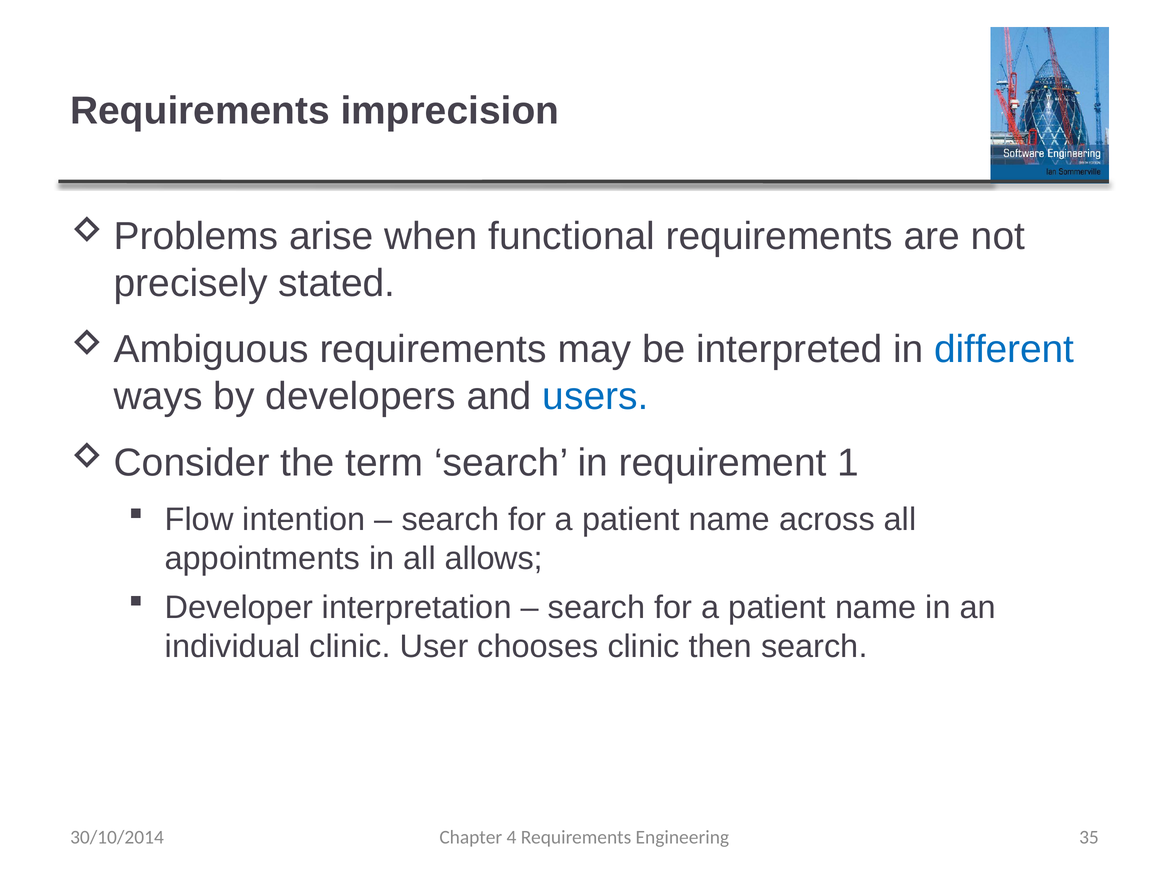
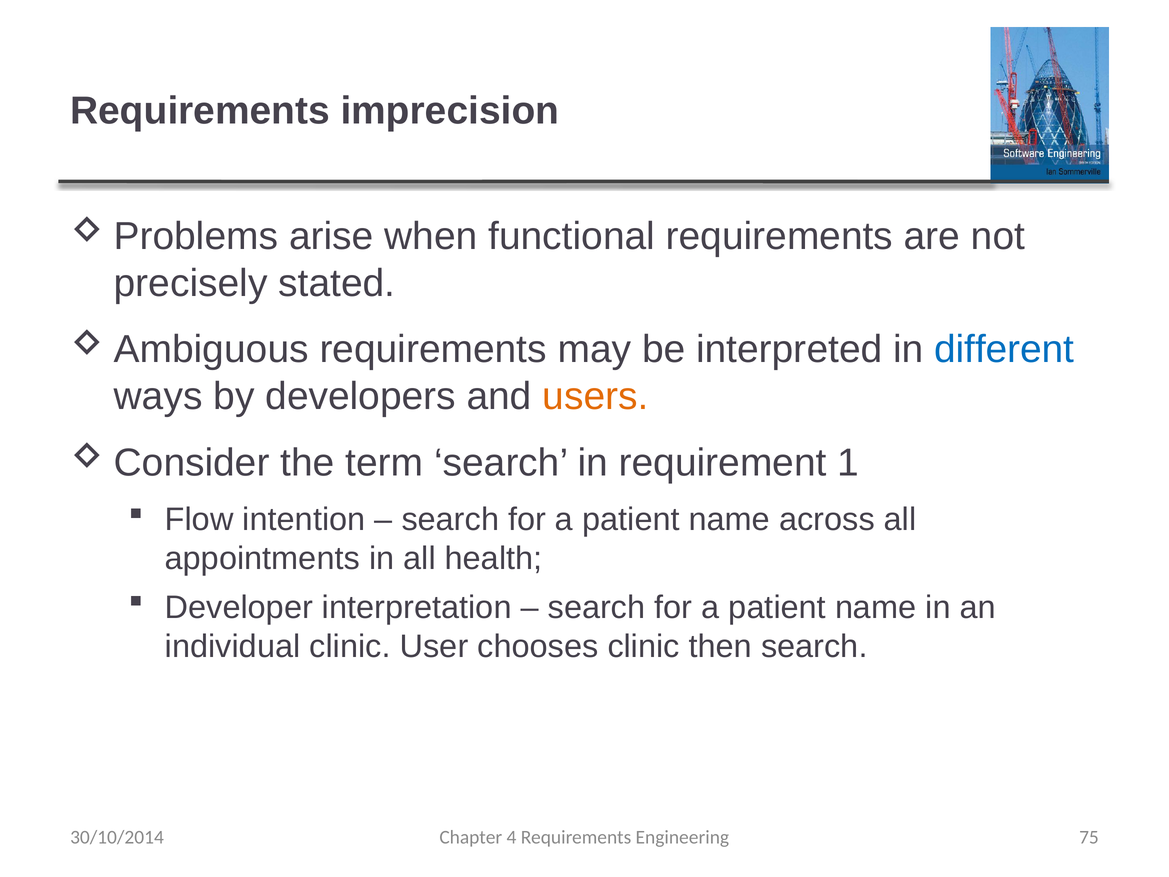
users colour: blue -> orange (595, 396)
allows: allows -> health (494, 559)
35: 35 -> 75 (1089, 837)
